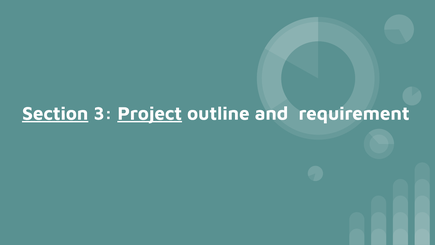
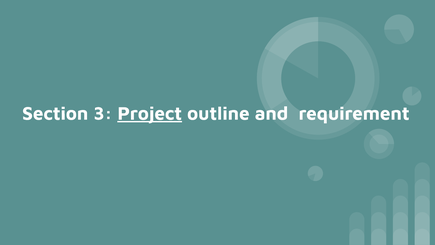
Section underline: present -> none (55, 113)
